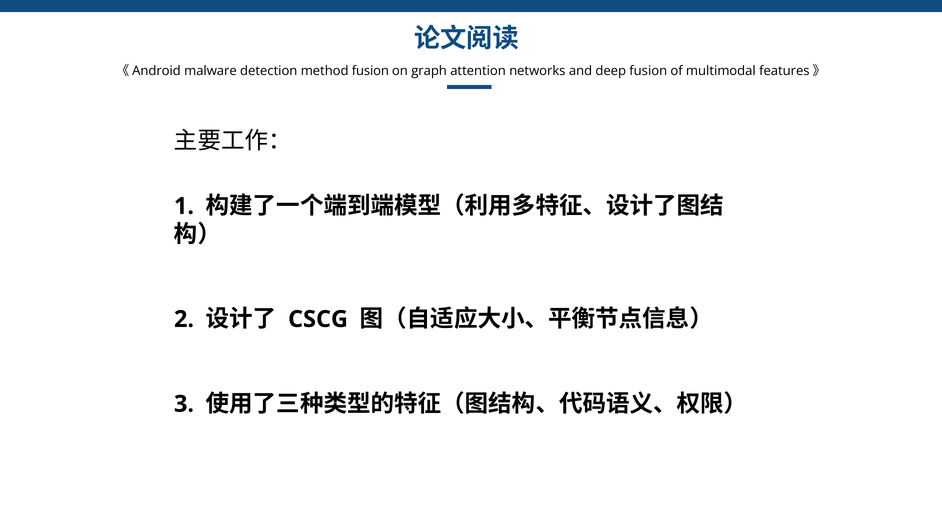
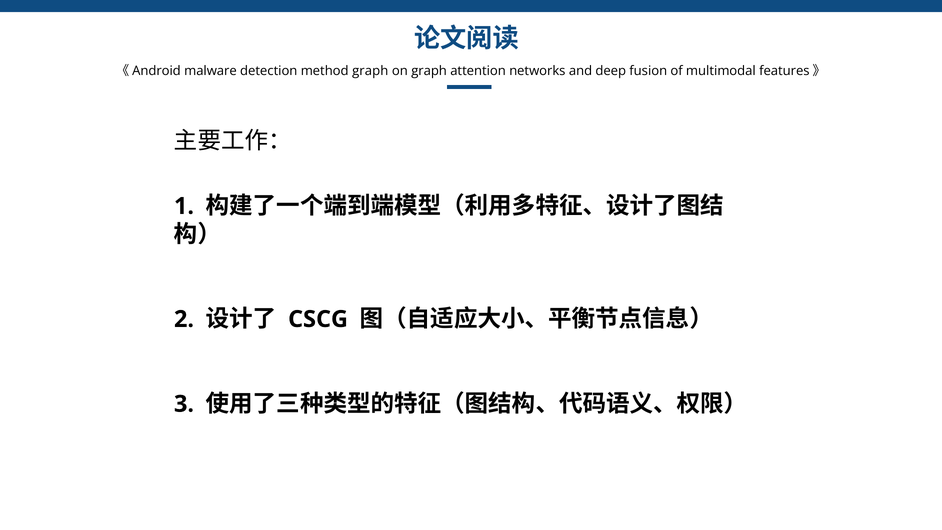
method fusion: fusion -> graph (370, 71)
